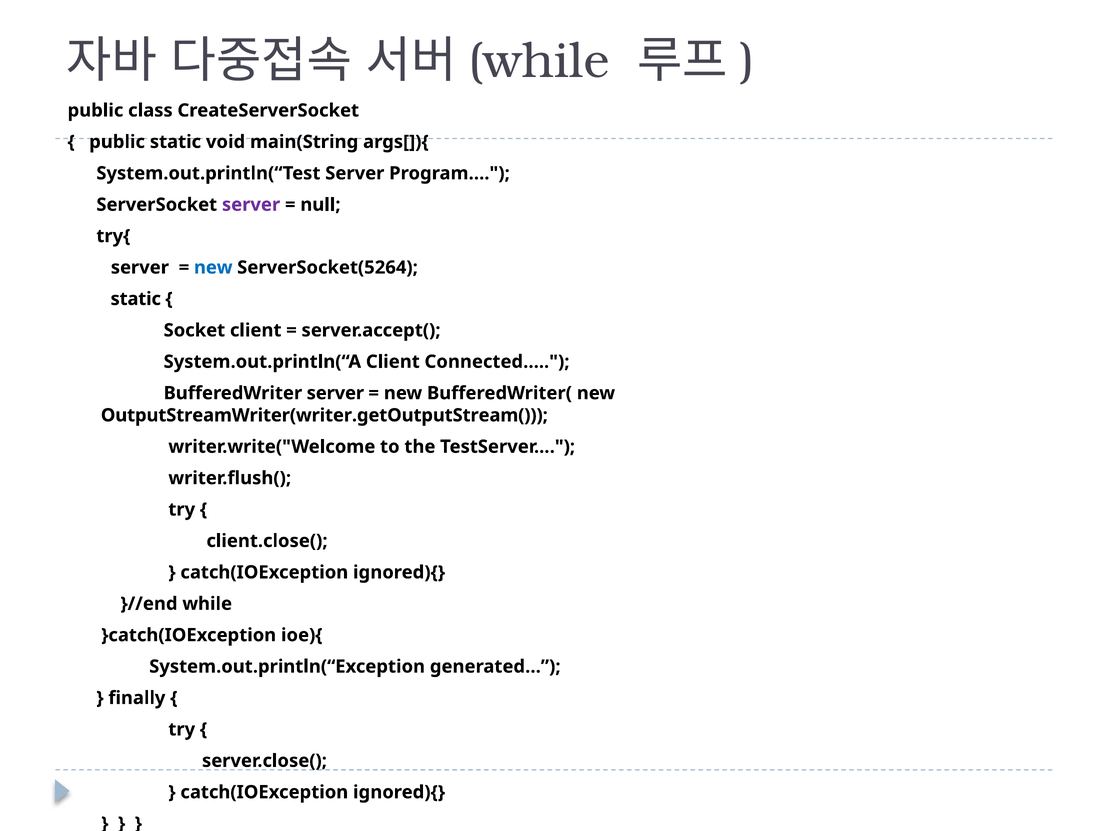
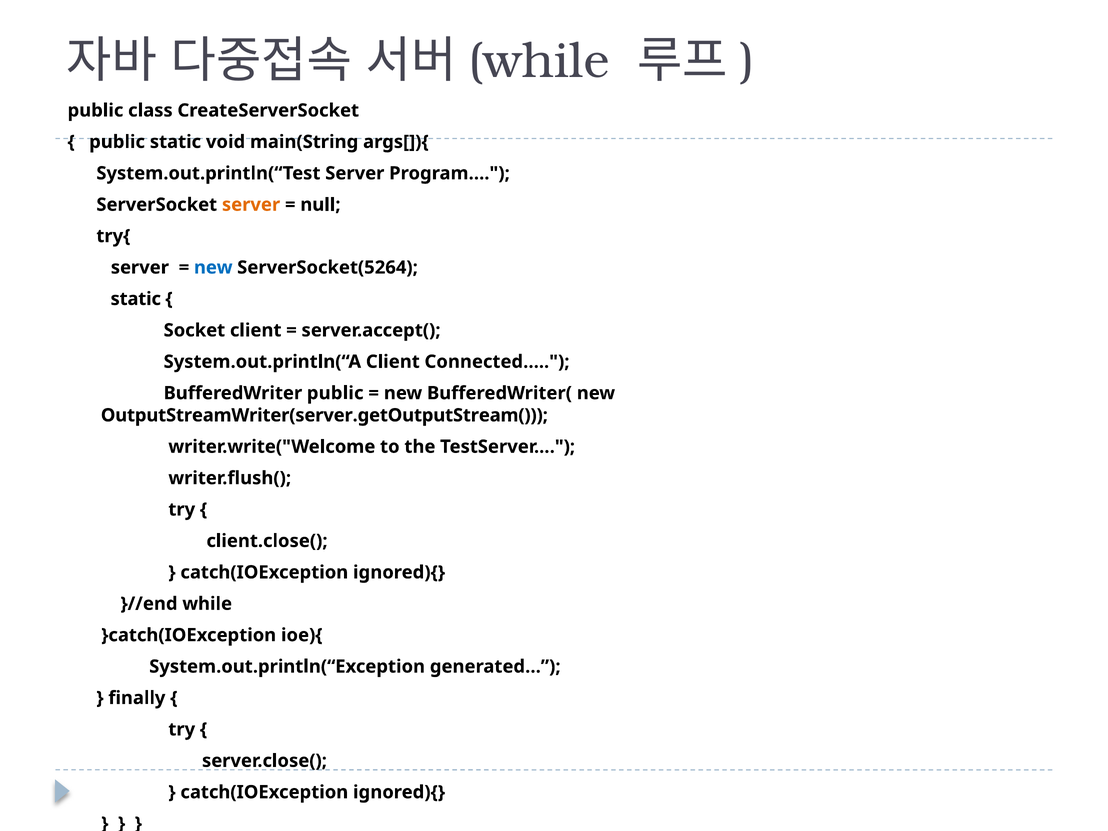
server colour: purple -> orange (251, 205)
BufferedWriter server: server -> public (335, 393)
OutputStreamWriter(writer.getOutputStream(: OutputStreamWriter(writer.getOutputStream( -> OutputStreamWriter(server.getOutputStream( (324, 415)
